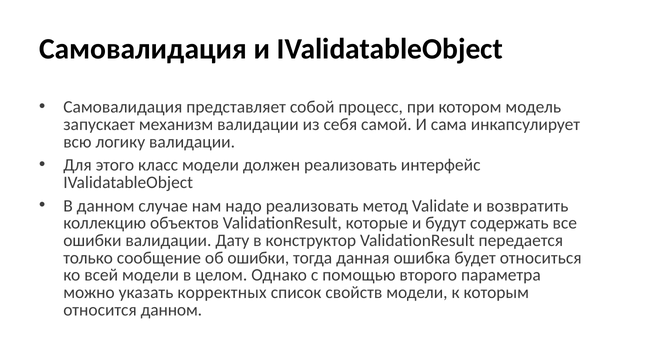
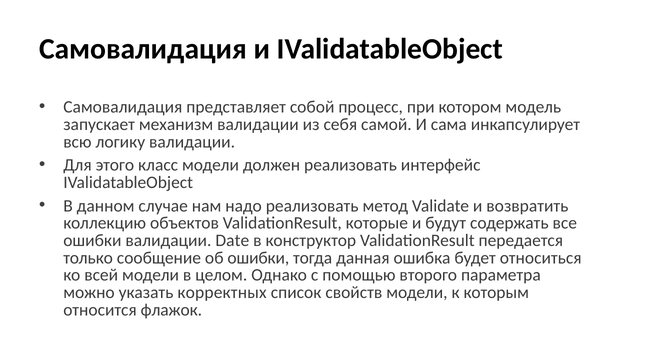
Дату: Дату -> Date (232, 240)
относится данном: данном -> флажок (171, 310)
